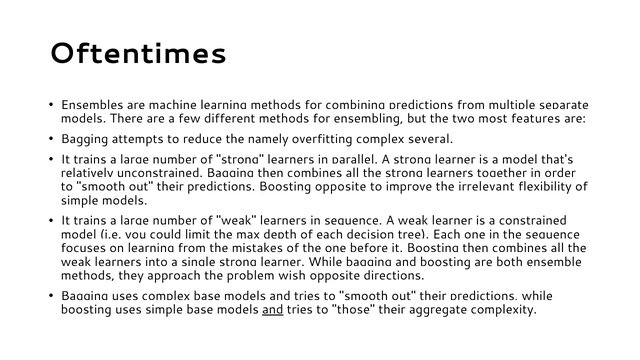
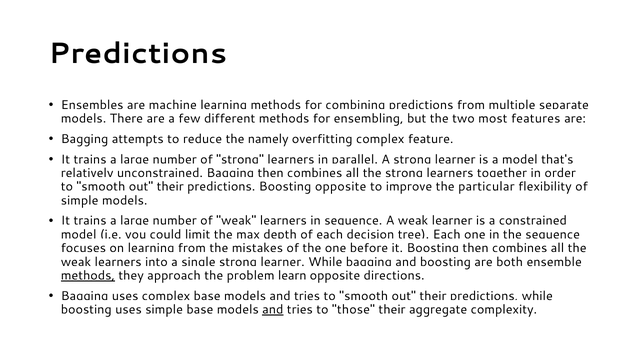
Oftentimes: Oftentimes -> Predictions (138, 54)
several: several -> feature (431, 139)
irrelevant: irrelevant -> particular (486, 187)
methods underline: none -> present (88, 276)
wish: wish -> learn (292, 276)
